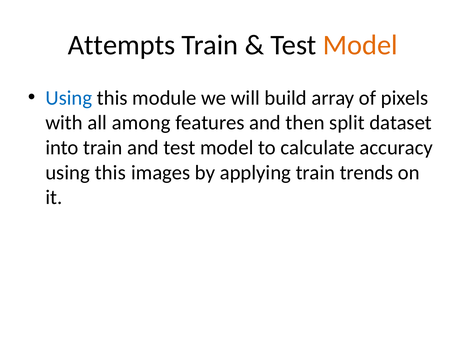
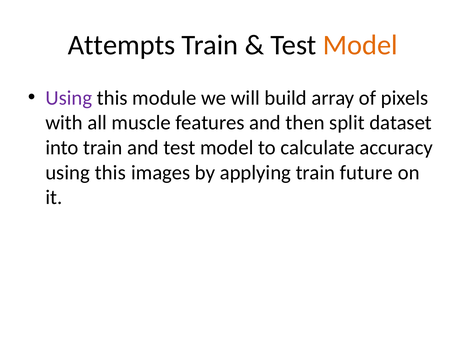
Using colour: blue -> purple (69, 98)
among: among -> muscle (141, 123)
trends: trends -> future (366, 172)
